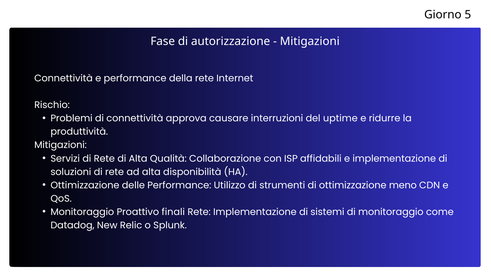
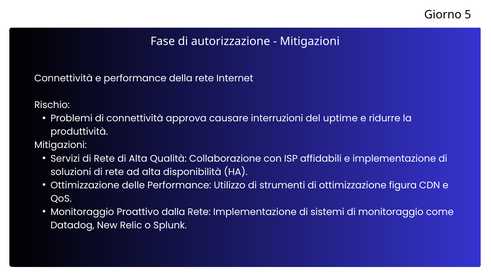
meno: meno -> figura (403, 185)
finali: finali -> dalla (173, 212)
